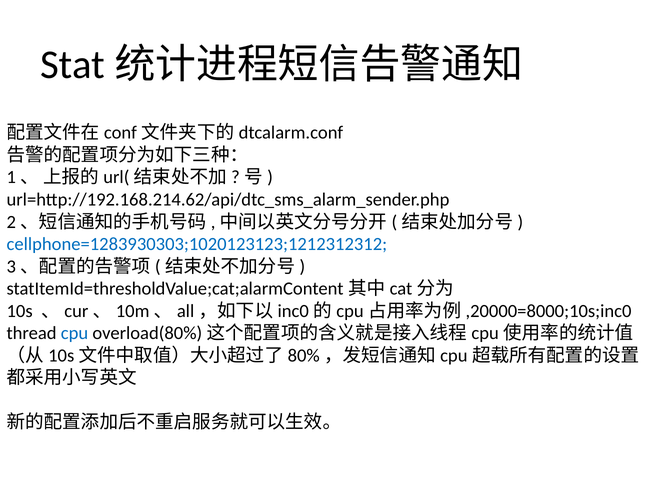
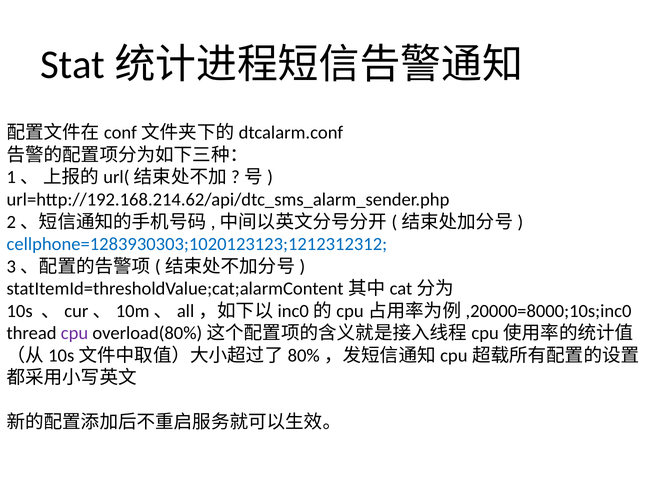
cpu colour: blue -> purple (75, 333)
